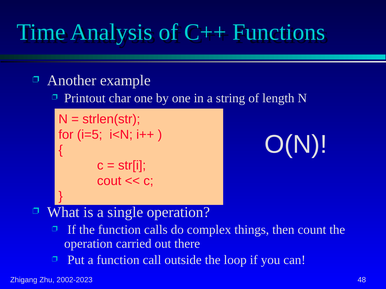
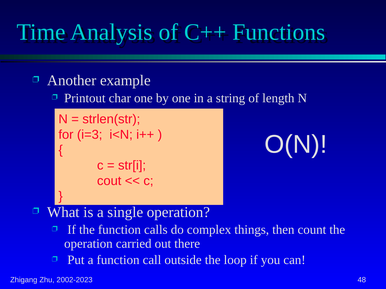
i=5: i=5 -> i=3 (90, 135)
